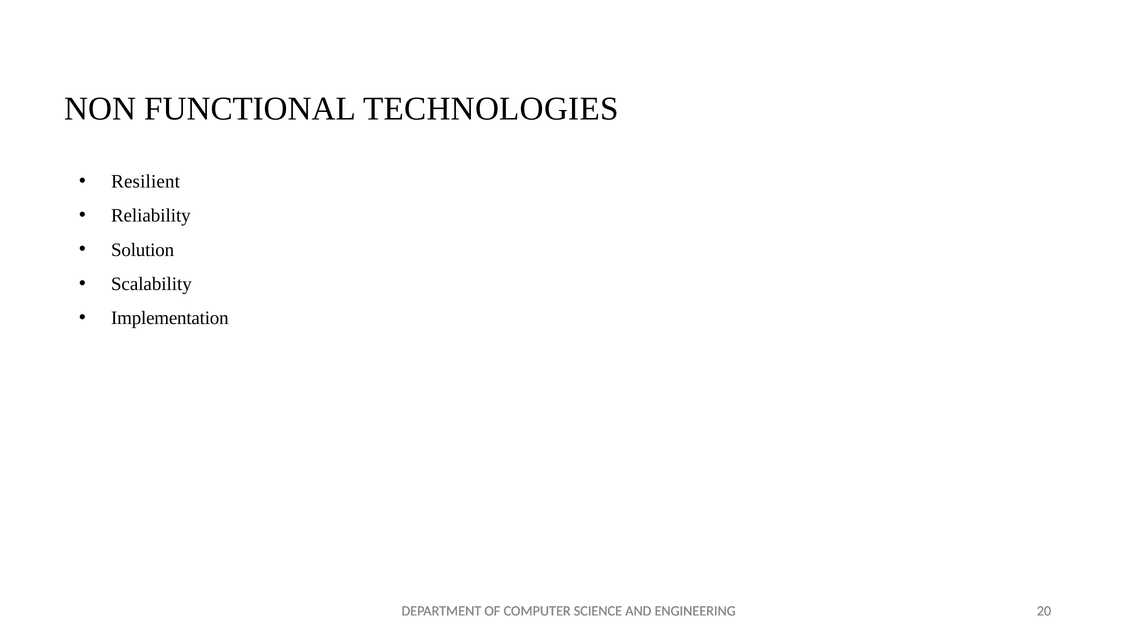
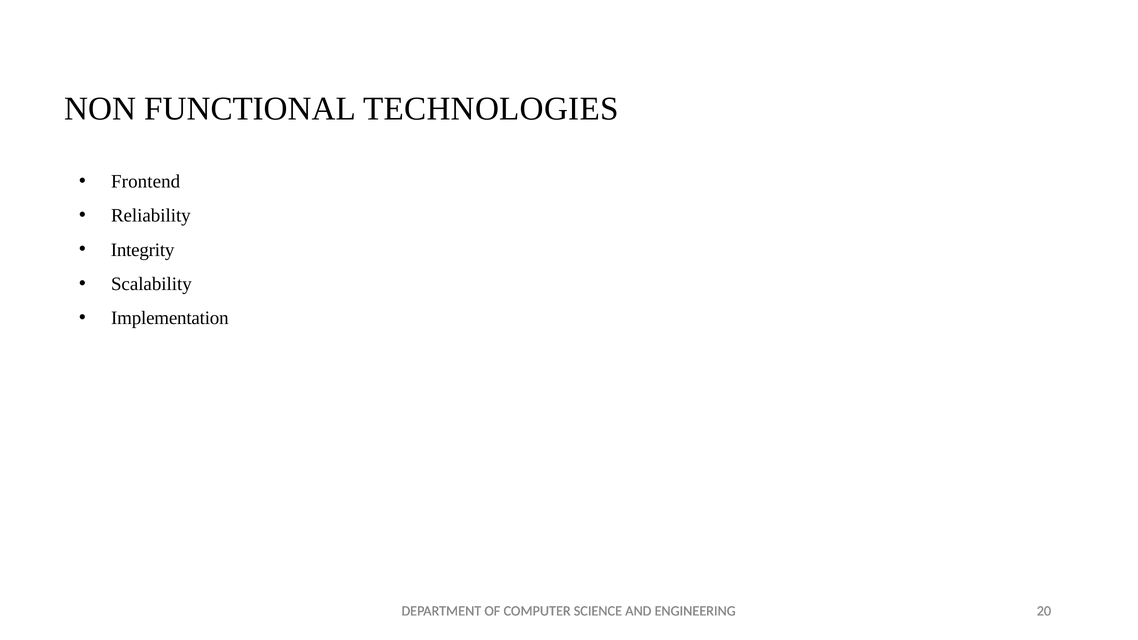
Resilient: Resilient -> Frontend (146, 182)
Solution: Solution -> Integrity (143, 250)
